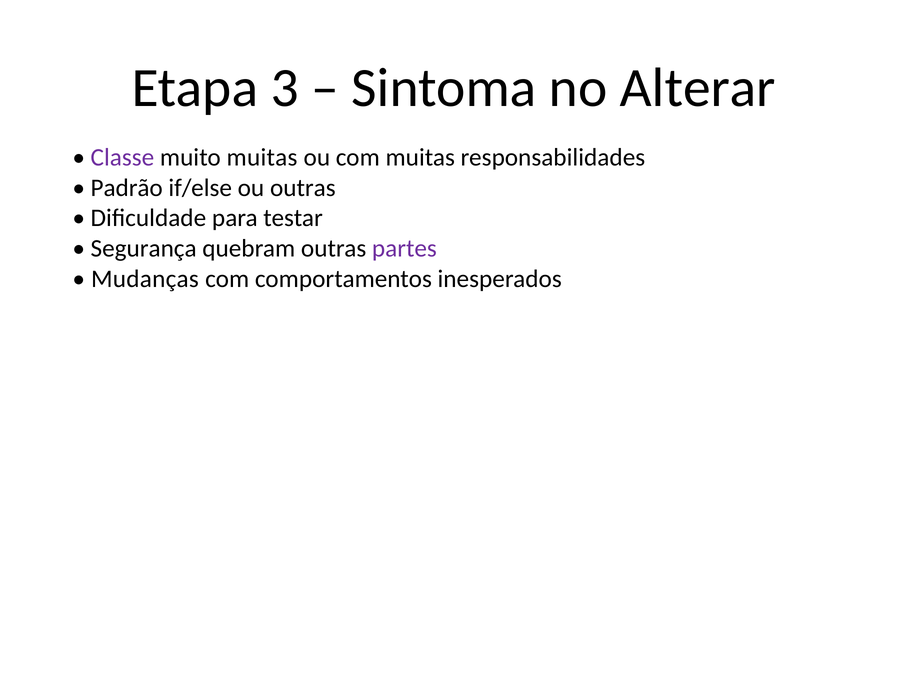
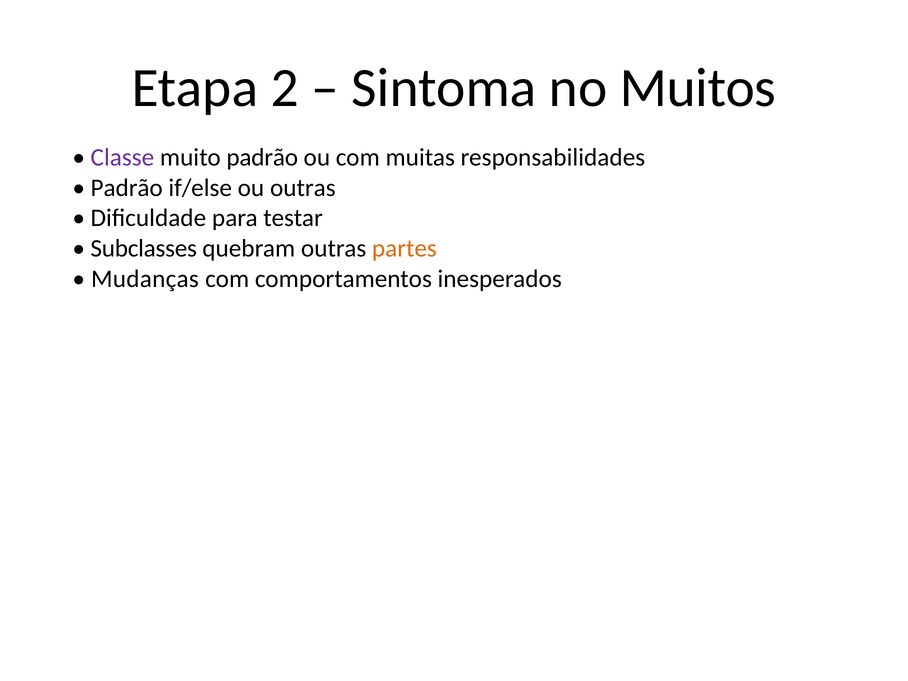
3: 3 -> 2 (285, 88)
Alterar: Alterar -> Muitos (698, 88)
muito muitas: muitas -> padrão (262, 158)
Segurança: Segurança -> Subclasses (144, 248)
partes colour: purple -> orange (404, 248)
